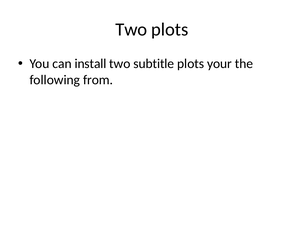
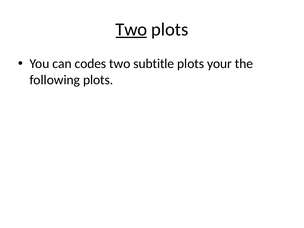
Two underline: none -> present (131, 29)
install: install -> codes (90, 64)
following from: from -> plots (98, 80)
